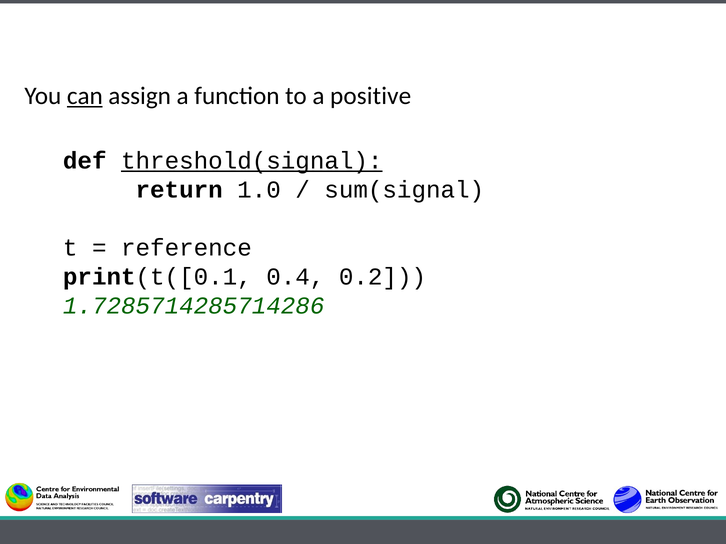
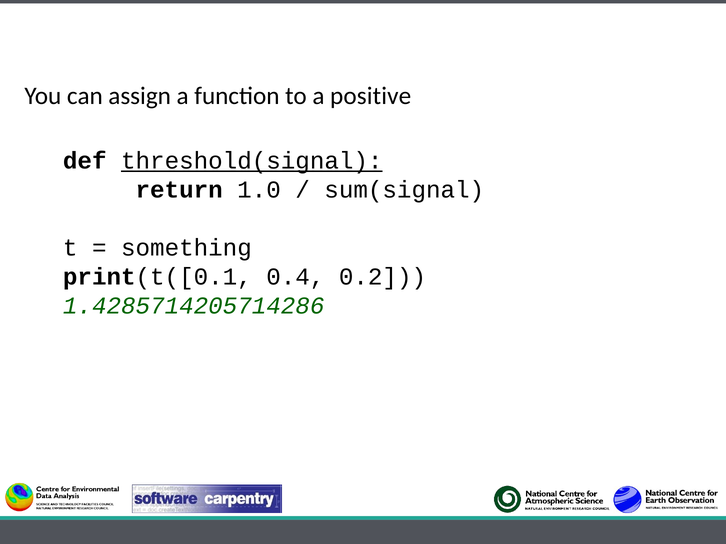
can underline: present -> none (85, 96)
reference: reference -> something (186, 248)
1.7285714285714286: 1.7285714285714286 -> 1.4285714205714286 (194, 306)
